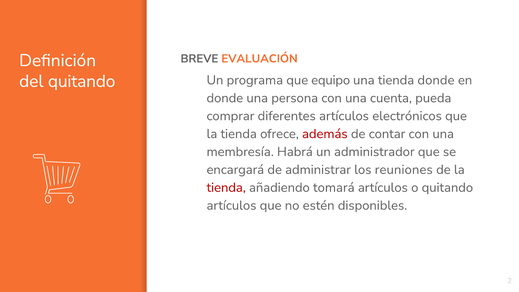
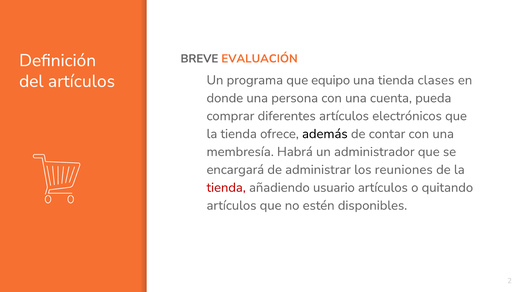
tienda donde: donde -> clases (436, 80)
del quitando: quitando -> artículos (81, 81)
además colour: red -> black (325, 134)
tomará: tomará -> usuario (334, 187)
